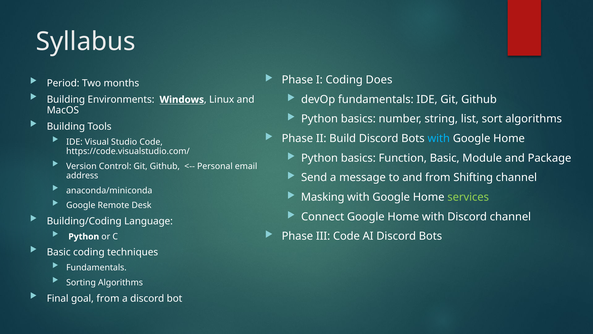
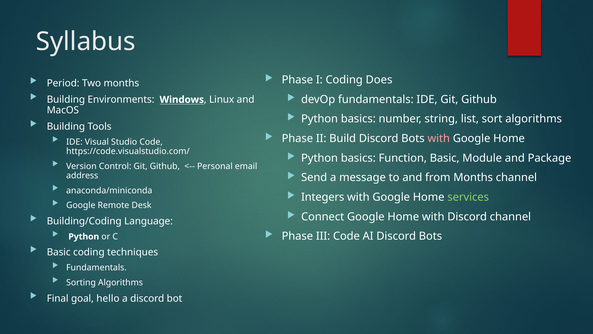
with colour: light blue -> pink (439, 138)
from Shifting: Shifting -> Months (473, 177)
Masking: Masking -> Integers (323, 197)
goal from: from -> hello (108, 298)
